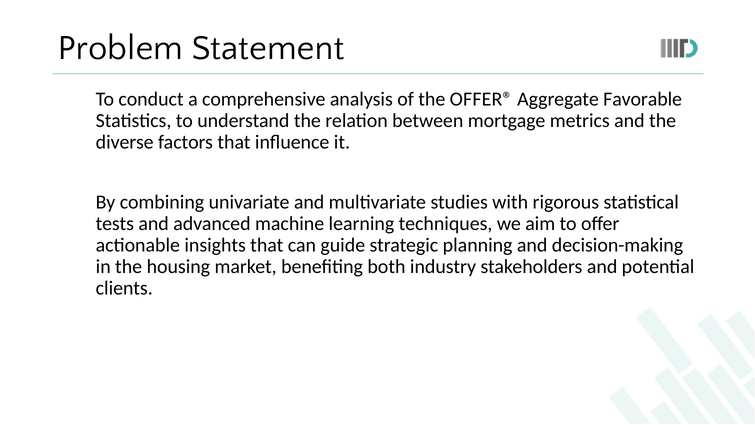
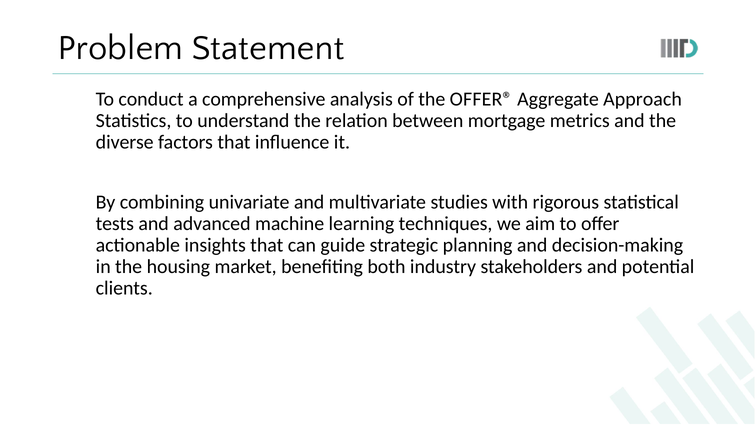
Favorable: Favorable -> Approach (643, 99)
